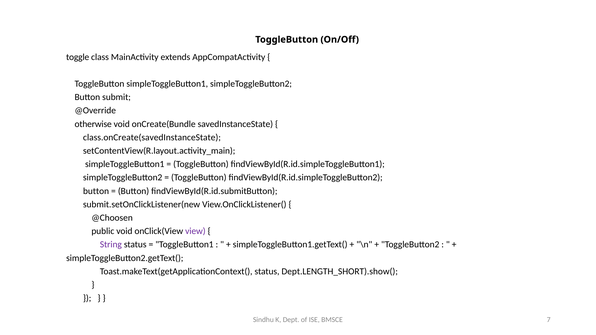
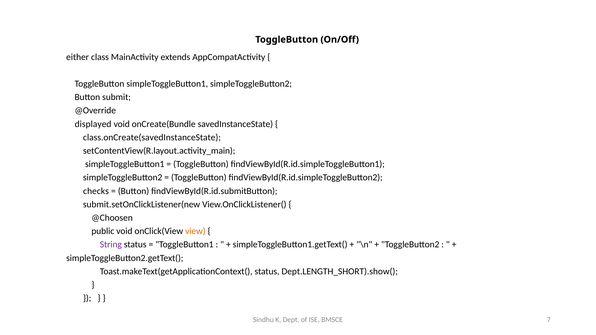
toggle: toggle -> either (78, 57)
otherwise: otherwise -> displayed (93, 124)
button: button -> checks (96, 191)
view colour: purple -> orange (195, 231)
